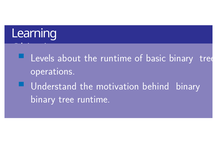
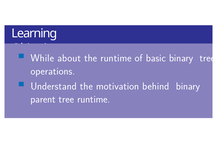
Levels: Levels -> While (42, 58)
binary: binary -> parent (43, 100)
